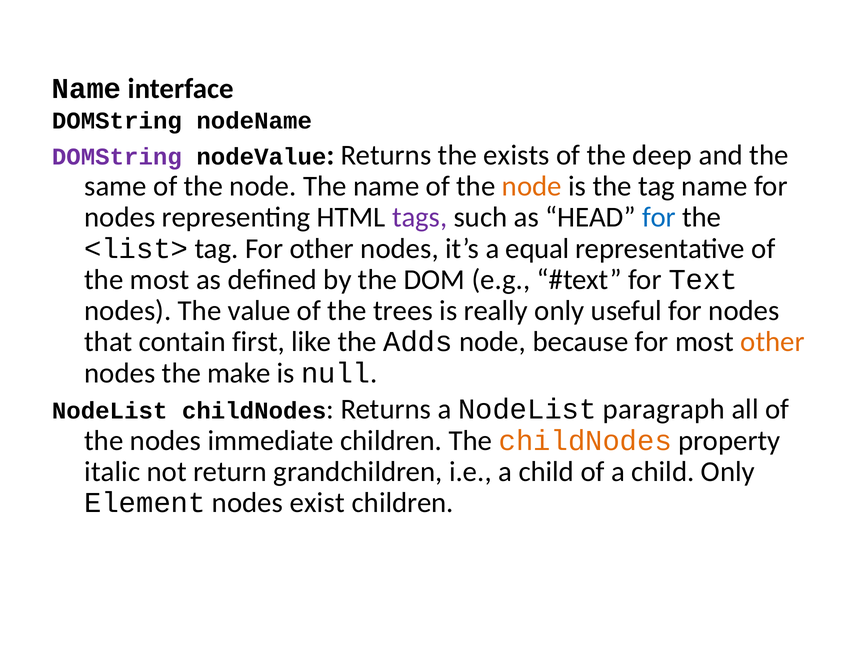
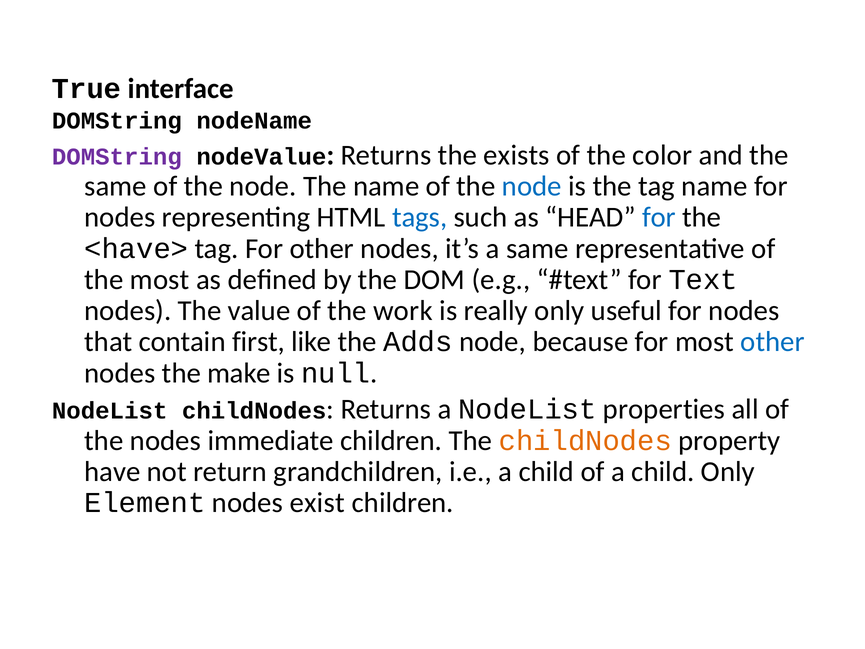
Name: Name -> True (87, 89)
deep: deep -> color (662, 155)
node colour: orange -> blue (532, 186)
tags colour: purple -> blue (420, 217)
<list>: <list> -> <have> (136, 248)
a equal: equal -> same (537, 248)
trees: trees -> work (403, 311)
other colour: orange -> blue (773, 342)
paragraph: paragraph -> properties (664, 409)
italic: italic -> have (112, 472)
